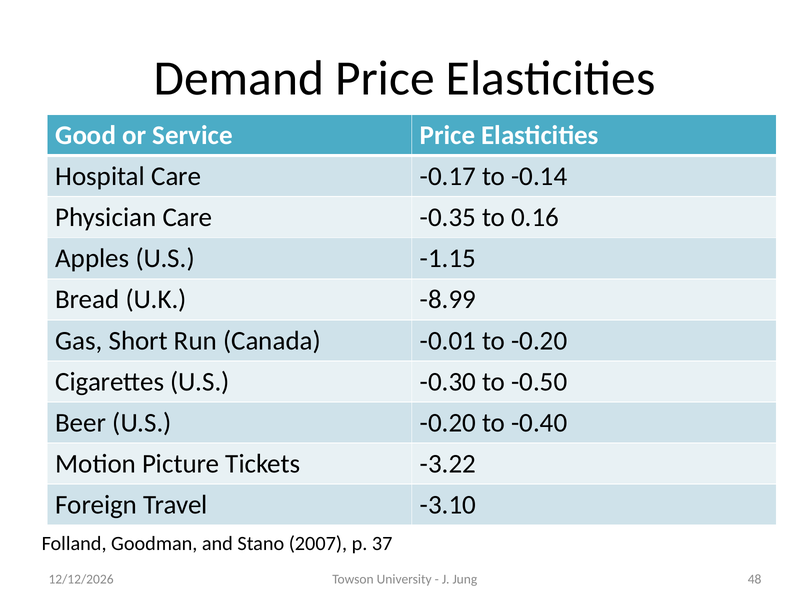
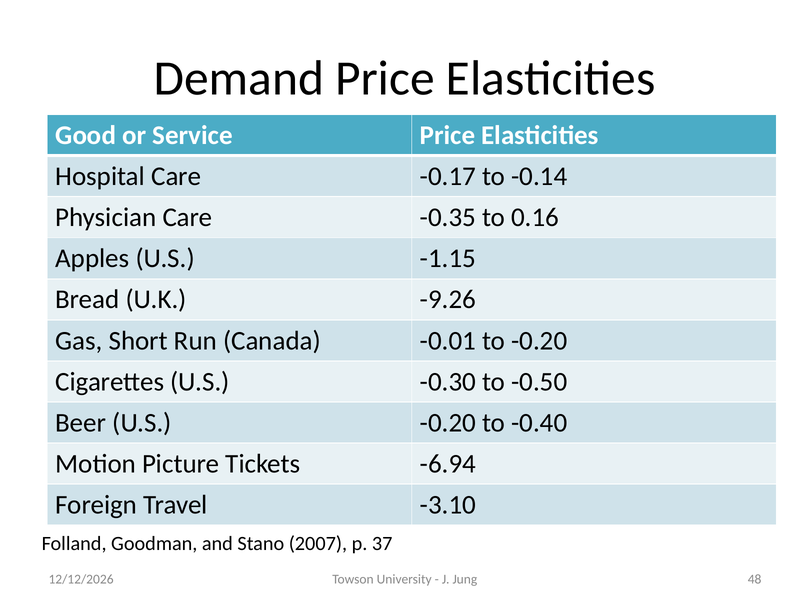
-8.99: -8.99 -> -9.26 (448, 300)
-3.22: -3.22 -> -6.94 (448, 464)
